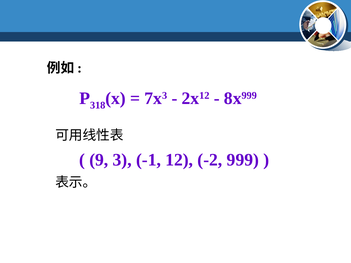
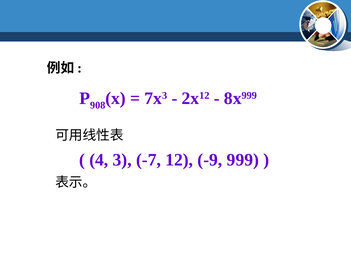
318: 318 -> 908 (98, 105)
9: 9 -> 4 (99, 160)
-1: -1 -> -7 (149, 160)
-2: -2 -> -9 (210, 160)
